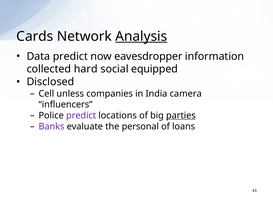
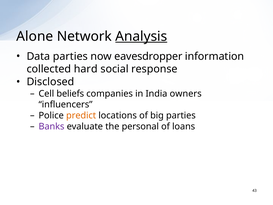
Cards: Cards -> Alone (35, 36)
Data predict: predict -> parties (70, 56)
equipped: equipped -> response (154, 69)
unless: unless -> beliefs (70, 93)
camera: camera -> owners (186, 93)
predict colour: purple -> orange (81, 115)
parties underline: present -> none (181, 115)
